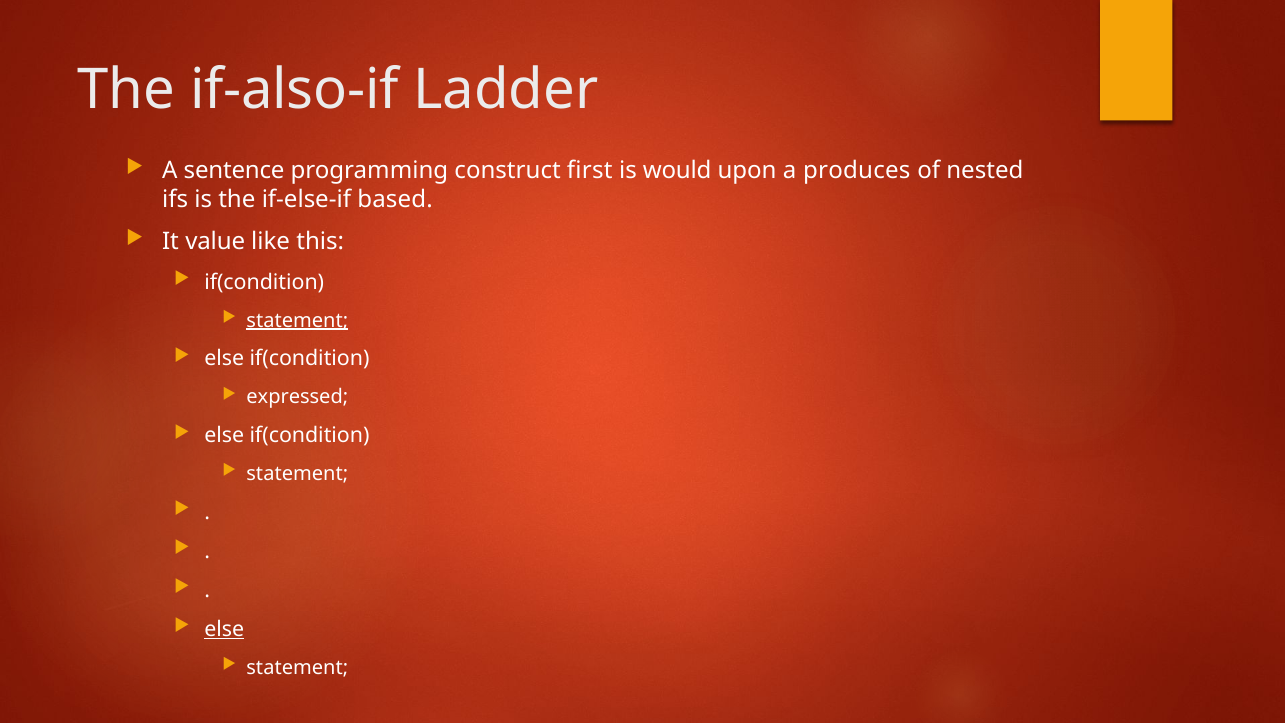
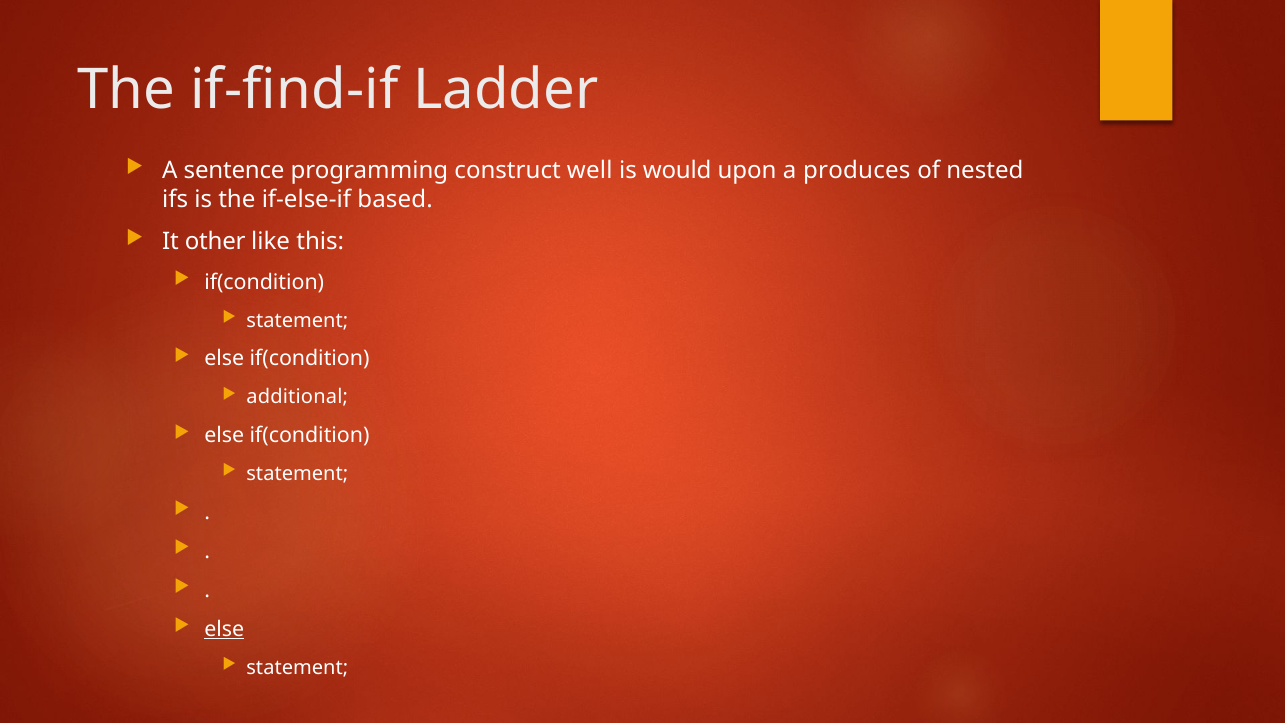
if-also-if: if-also-if -> if-find-if (294, 90)
first: first -> well (590, 170)
value: value -> other (215, 242)
statement underline: present -> none (297, 320)
expressed: expressed -> additional (297, 397)
